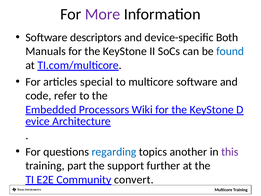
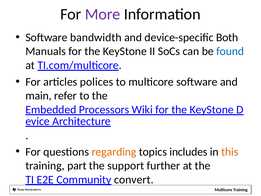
descriptors: descriptors -> bandwidth (96, 37)
special: special -> polices (97, 82)
code: code -> main (39, 96)
regarding colour: blue -> orange (114, 152)
another: another -> includes (188, 152)
this colour: purple -> orange (230, 152)
